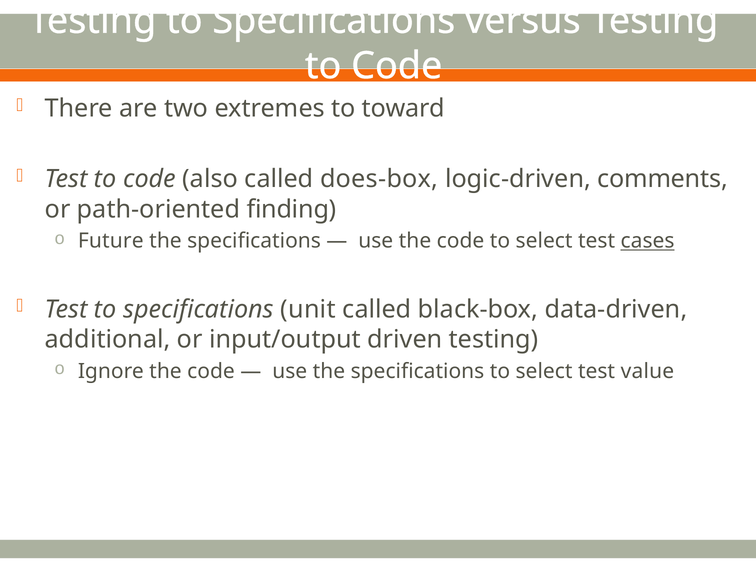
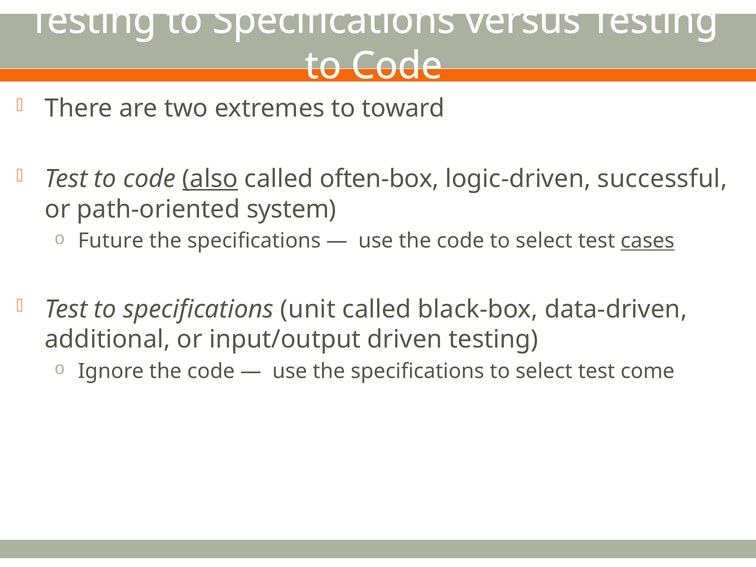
also underline: none -> present (210, 179)
does-box: does-box -> often-box (379, 179)
comments: comments -> successful (662, 179)
finding: finding -> system (292, 209)
value: value -> come (648, 371)
